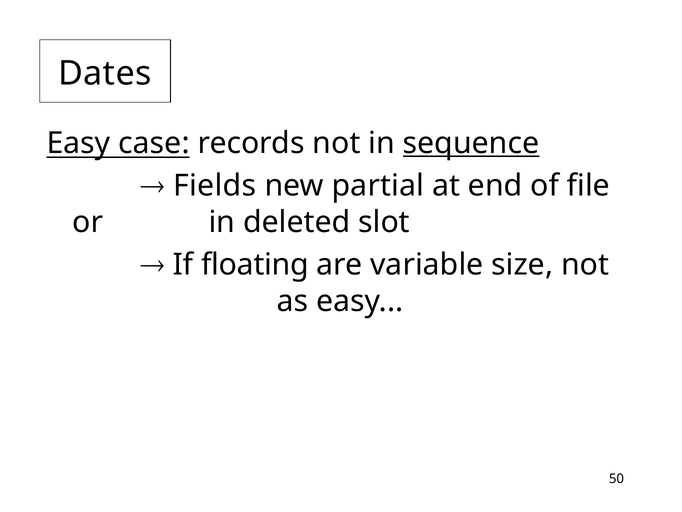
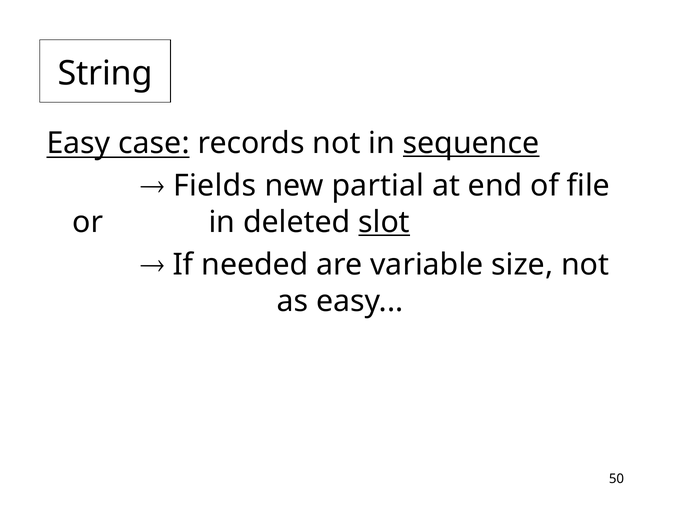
Dates: Dates -> String (105, 73)
slot underline: none -> present (384, 222)
floating: floating -> needed (255, 264)
